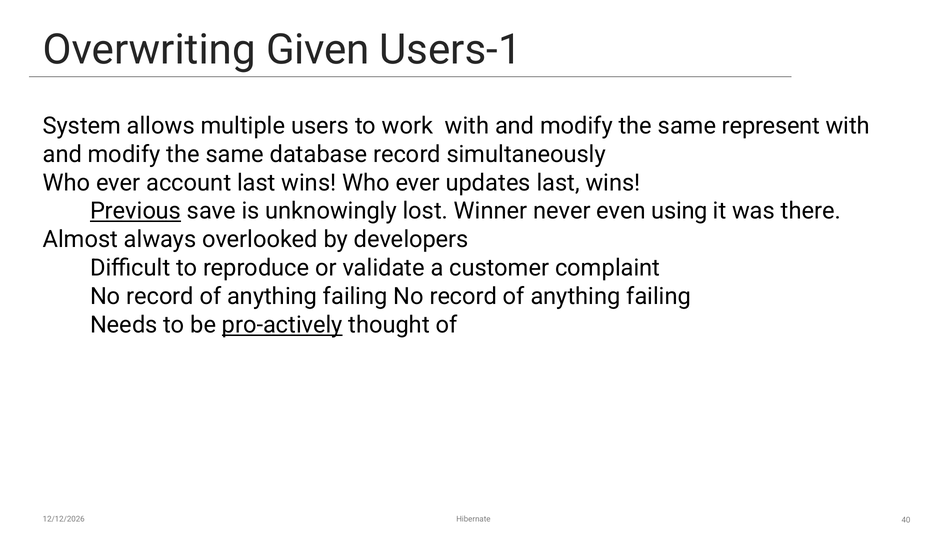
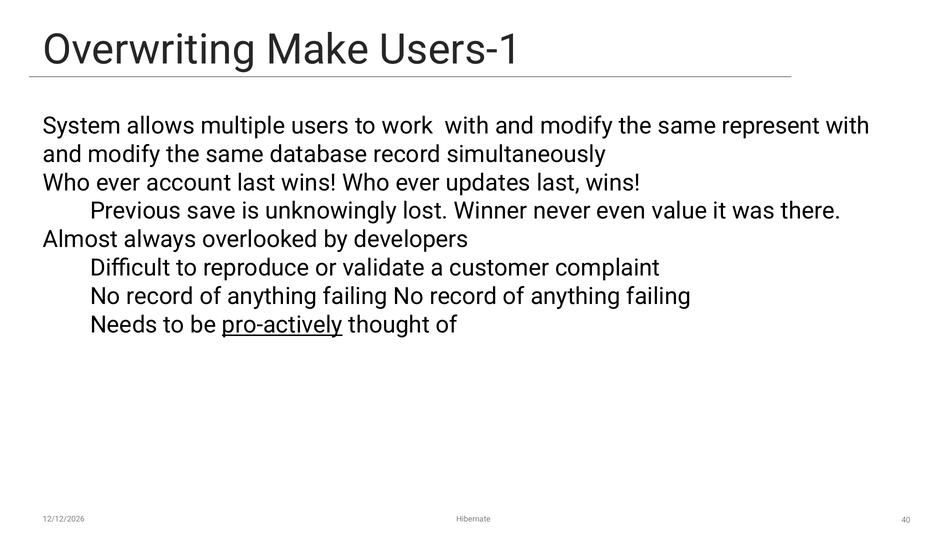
Given: Given -> Make (318, 50)
Previous underline: present -> none (136, 211)
using: using -> value (679, 211)
